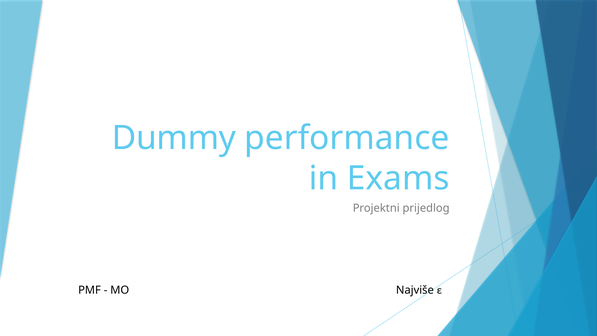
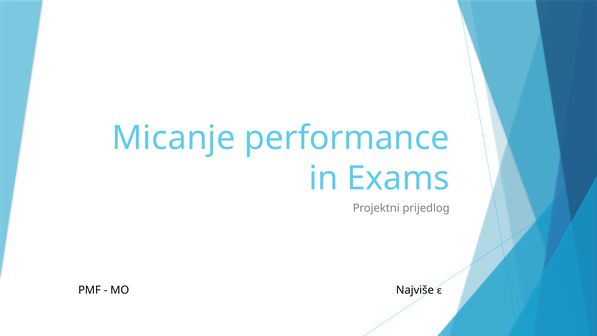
Dummy: Dummy -> Micanje (174, 138)
